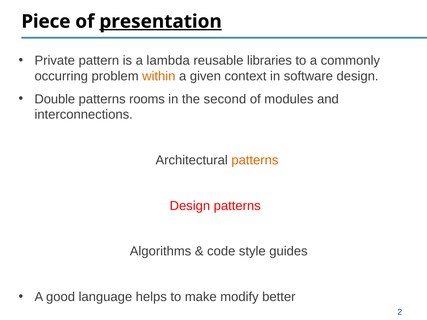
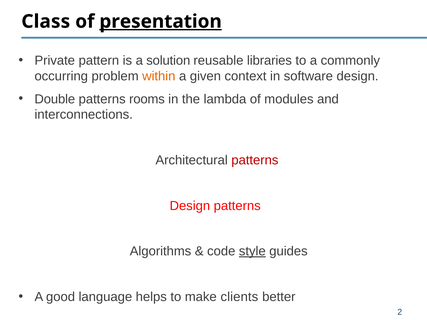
Piece: Piece -> Class (46, 22)
lambda: lambda -> solution (168, 61)
second: second -> lambda (225, 99)
patterns colour: orange -> red (255, 160)
style underline: none -> present (252, 251)
modify: modify -> clients (239, 297)
